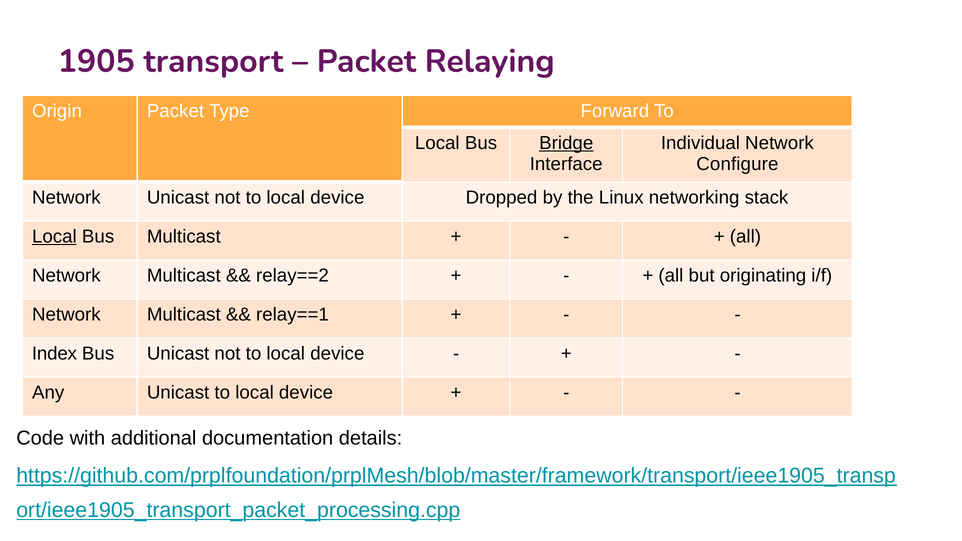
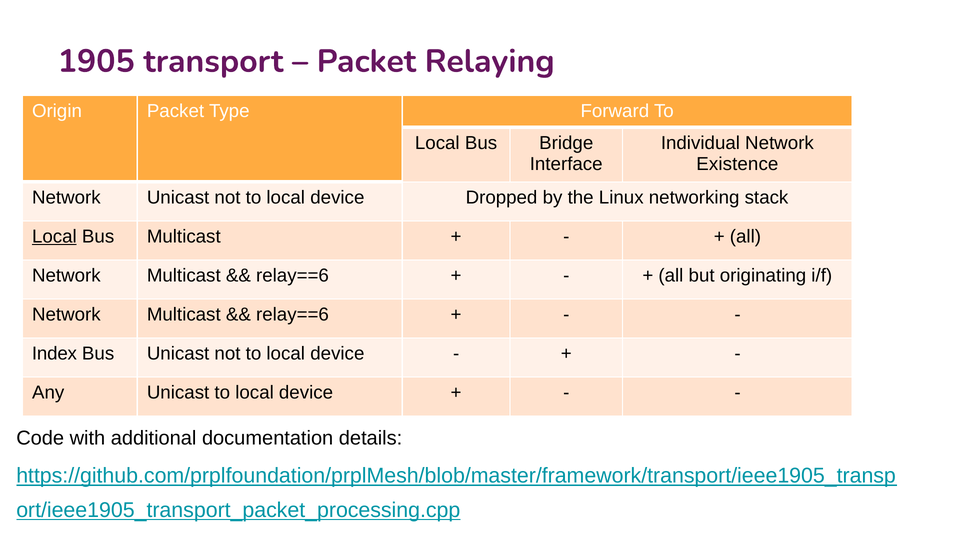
Bridge underline: present -> none (566, 143)
Configure: Configure -> Existence (737, 164)
relay==2: relay==2 -> relay==6 (292, 276)
relay==1: relay==1 -> relay==6 (292, 315)
